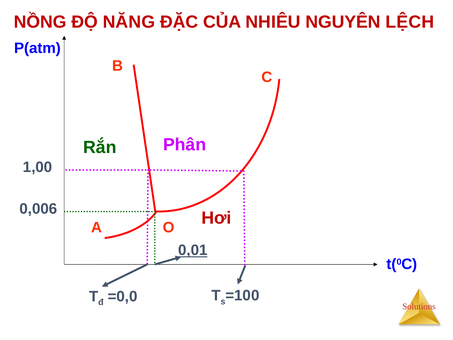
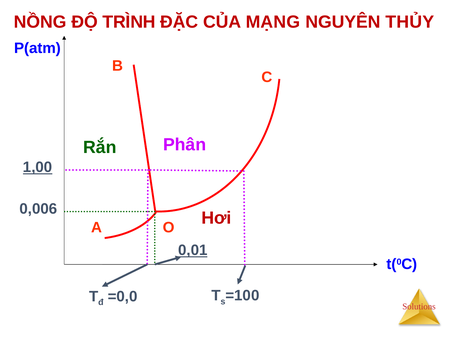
NĂNG: NĂNG -> TRÌNH (129, 22)
NHIÊU: NHIÊU -> MẠNG (273, 22)
LỆCH: LỆCH -> THỦY (410, 22)
1,00 underline: none -> present (38, 167)
